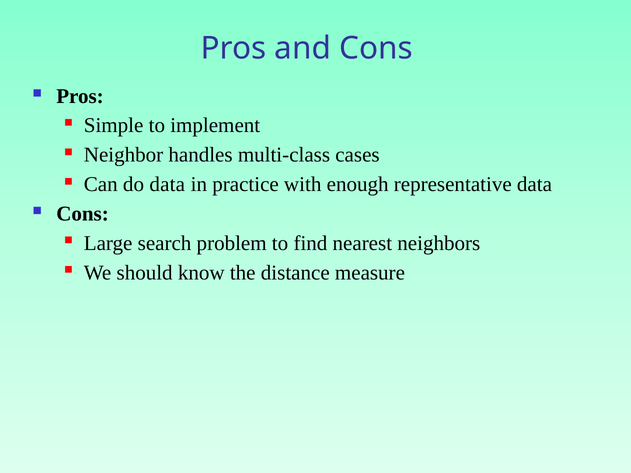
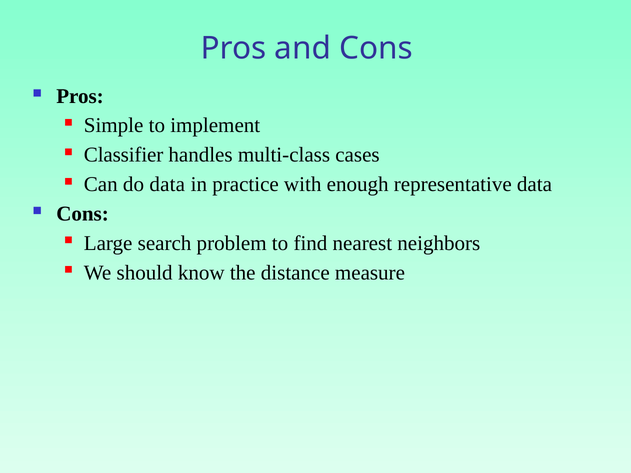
Neighbor: Neighbor -> Classifier (124, 155)
